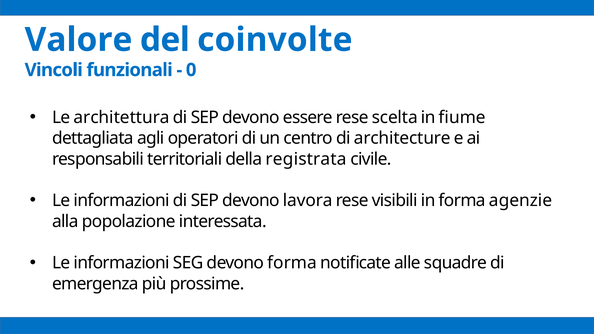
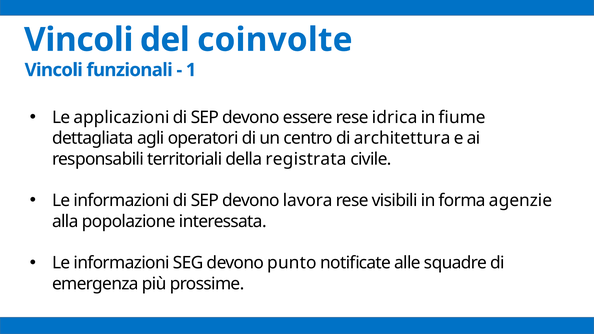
Valore: Valore -> Vincoli (79, 40)
0: 0 -> 1 (191, 70)
architettura: architettura -> applicazioni (122, 117)
scelta: scelta -> idrica (395, 117)
architecture: architecture -> architettura (402, 138)
devono forma: forma -> punto (292, 263)
